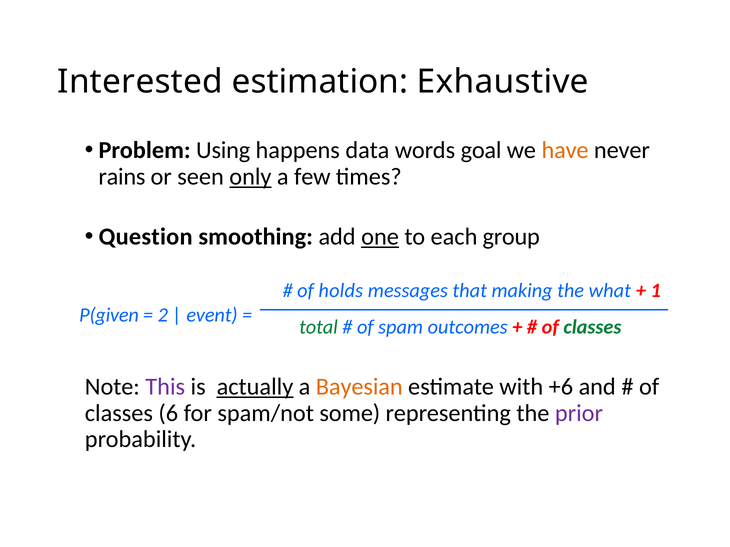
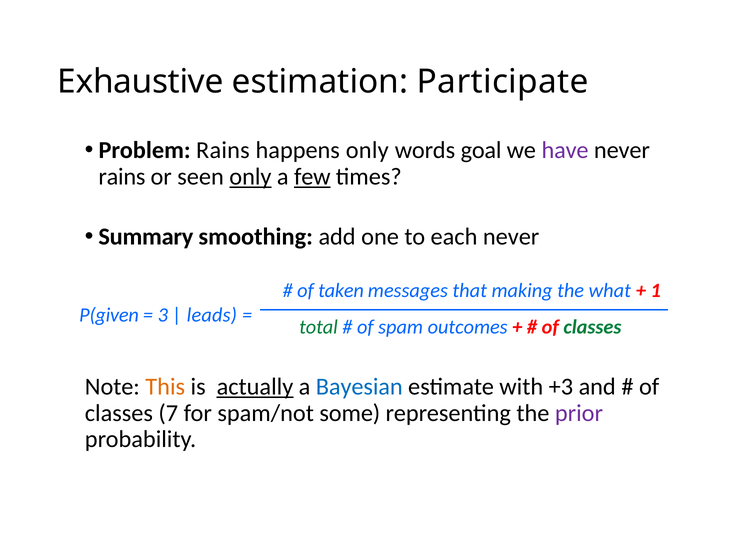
Interested: Interested -> Exhaustive (140, 82)
Exhaustive: Exhaustive -> Participate (503, 82)
Problem Using: Using -> Rains (223, 150)
happens data: data -> only (367, 150)
have colour: orange -> purple (565, 150)
few underline: none -> present (312, 177)
Question: Question -> Summary (146, 237)
one underline: present -> none (380, 237)
each group: group -> never (511, 237)
holds: holds -> taken (341, 291)
2: 2 -> 3 (163, 315)
event: event -> leads (212, 315)
This colour: purple -> orange (165, 387)
Bayesian colour: orange -> blue (359, 387)
+6: +6 -> +3 (561, 387)
6: 6 -> 7 (168, 413)
